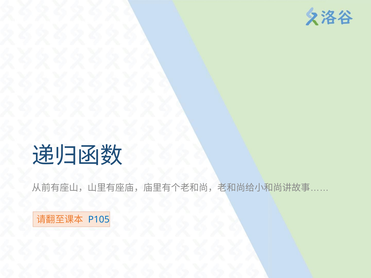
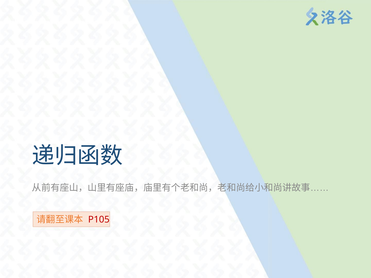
P105 colour: blue -> red (99, 220)
